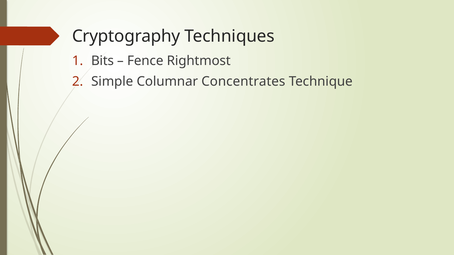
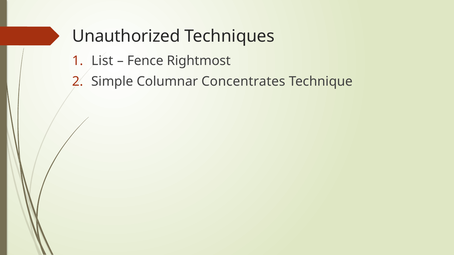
Cryptography: Cryptography -> Unauthorized (126, 36)
Bits: Bits -> List (102, 61)
